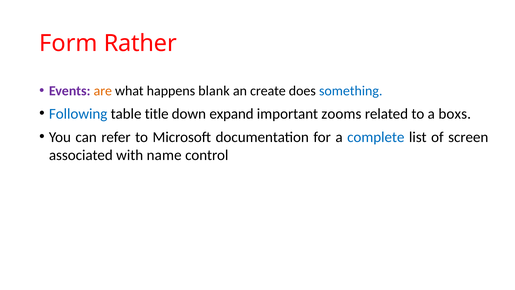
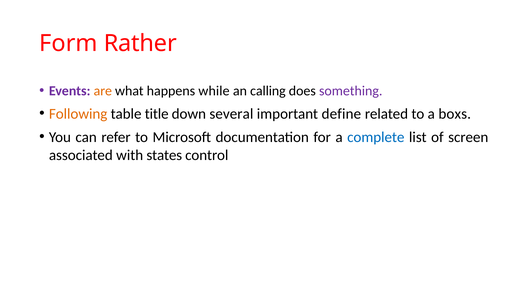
blank: blank -> while (214, 91)
create: create -> calling (268, 91)
something colour: blue -> purple (351, 91)
Following colour: blue -> orange (78, 114)
expand: expand -> several (231, 114)
zooms: zooms -> define (341, 114)
name: name -> states (164, 155)
